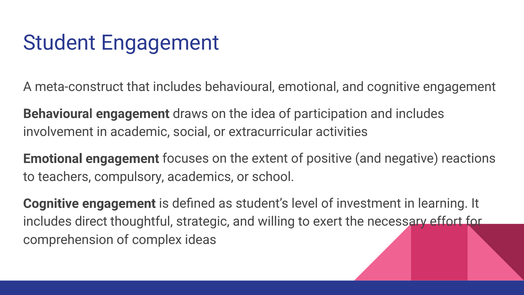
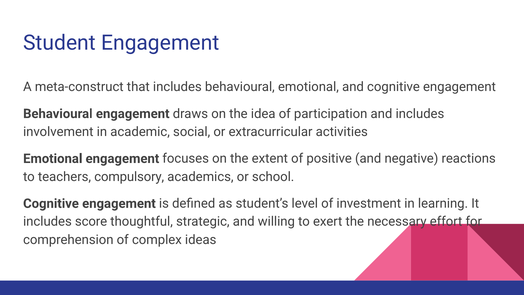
direct: direct -> score (91, 221)
